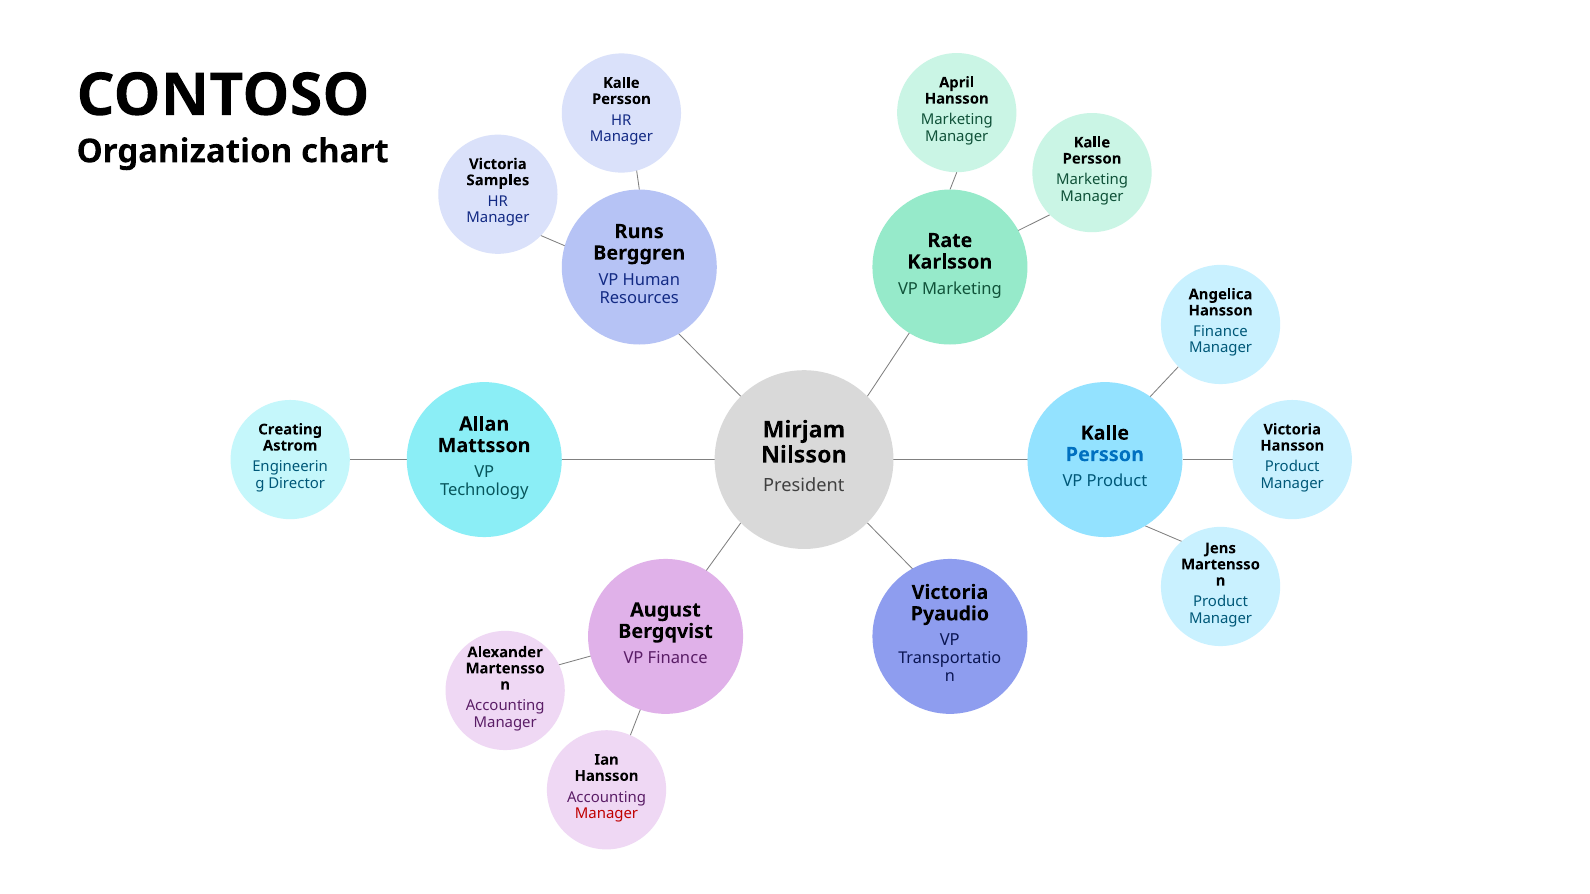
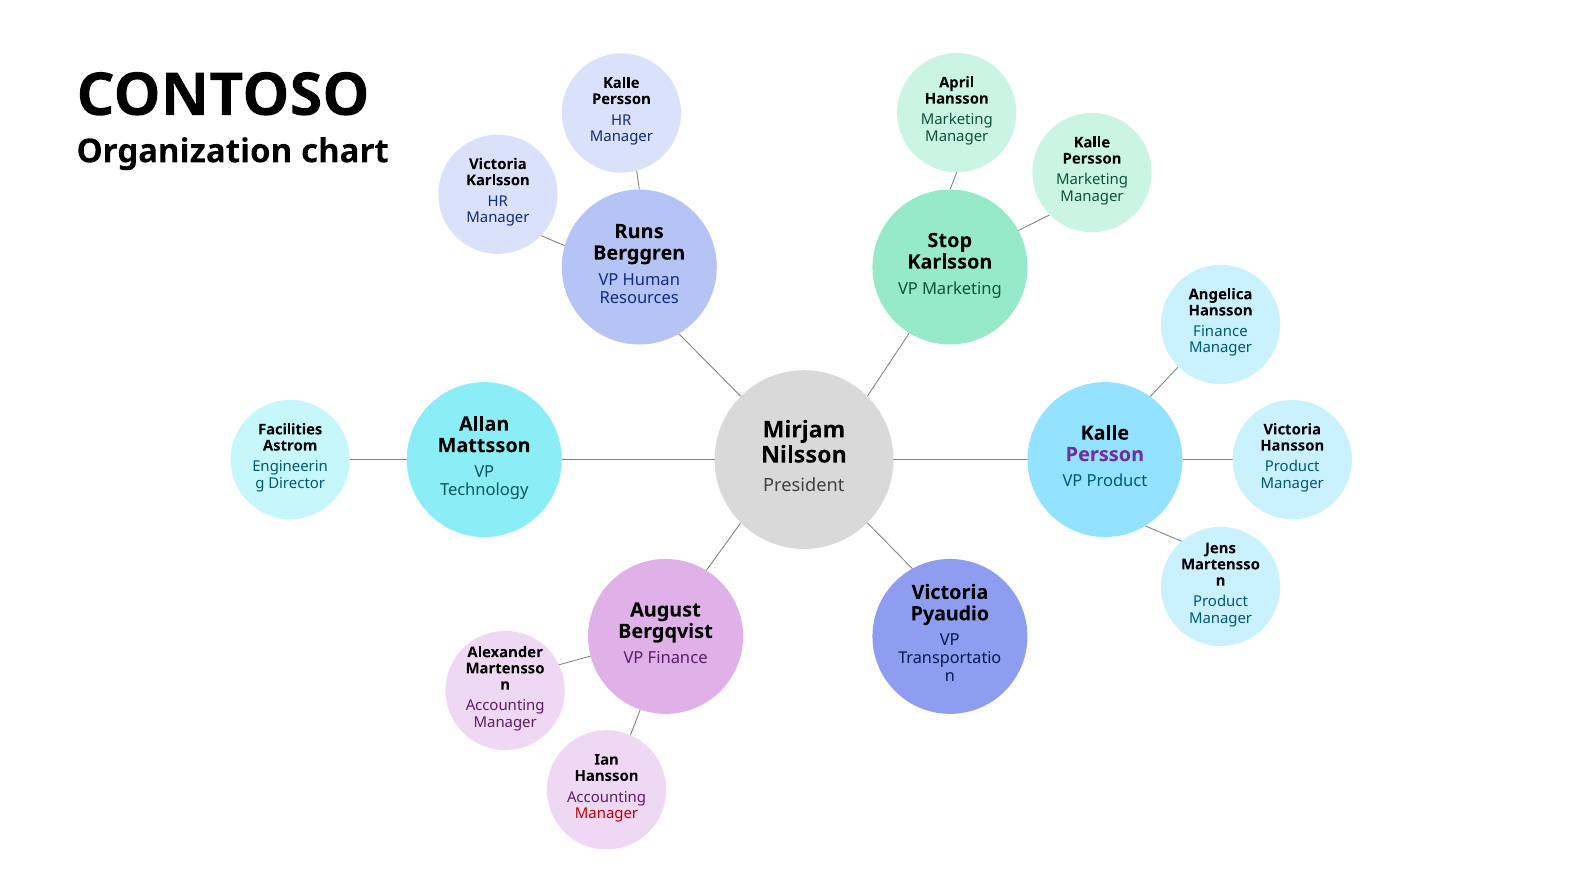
Samples: Samples -> Karlsson (498, 180)
Rate: Rate -> Stop (950, 241)
Creating: Creating -> Facilities (290, 430)
Persson colour: blue -> purple (1105, 455)
